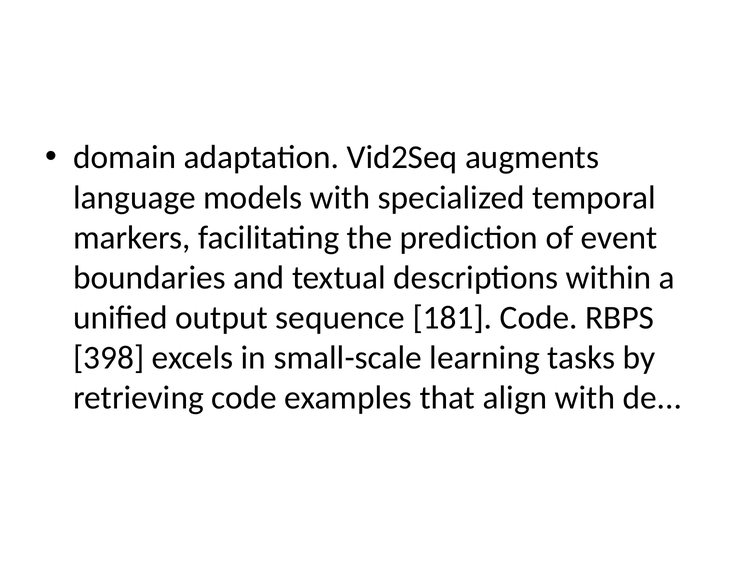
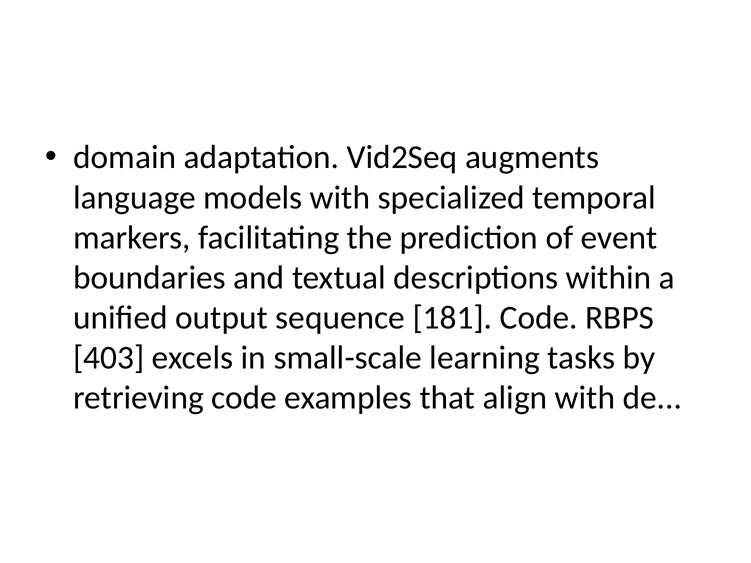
398: 398 -> 403 (109, 358)
